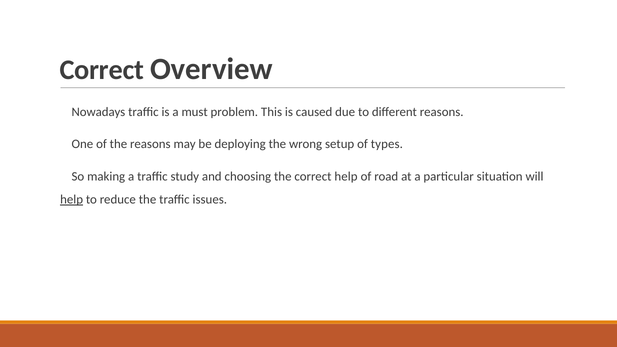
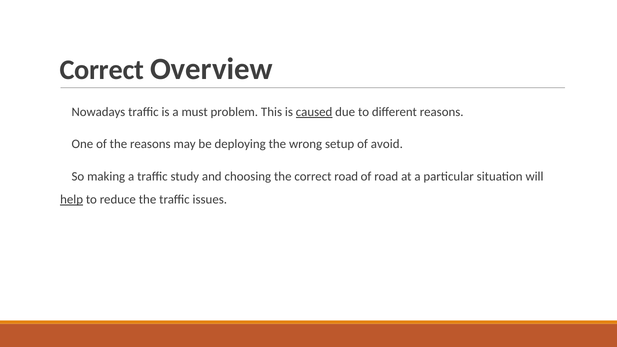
caused underline: none -> present (314, 112)
types: types -> avoid (387, 144)
correct help: help -> road (346, 176)
